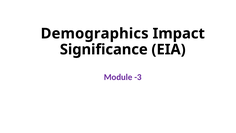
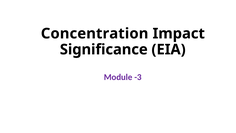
Demographics: Demographics -> Concentration (95, 33)
